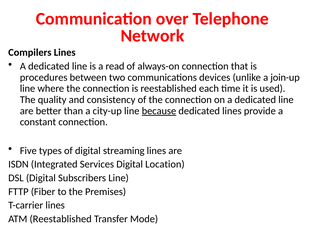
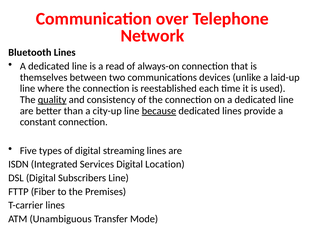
Compilers: Compilers -> Bluetooth (30, 52)
procedures: procedures -> themselves (44, 77)
join-up: join-up -> laid-up (285, 77)
quality underline: none -> present (52, 99)
ATM Reestablished: Reestablished -> Unambiguous (61, 218)
